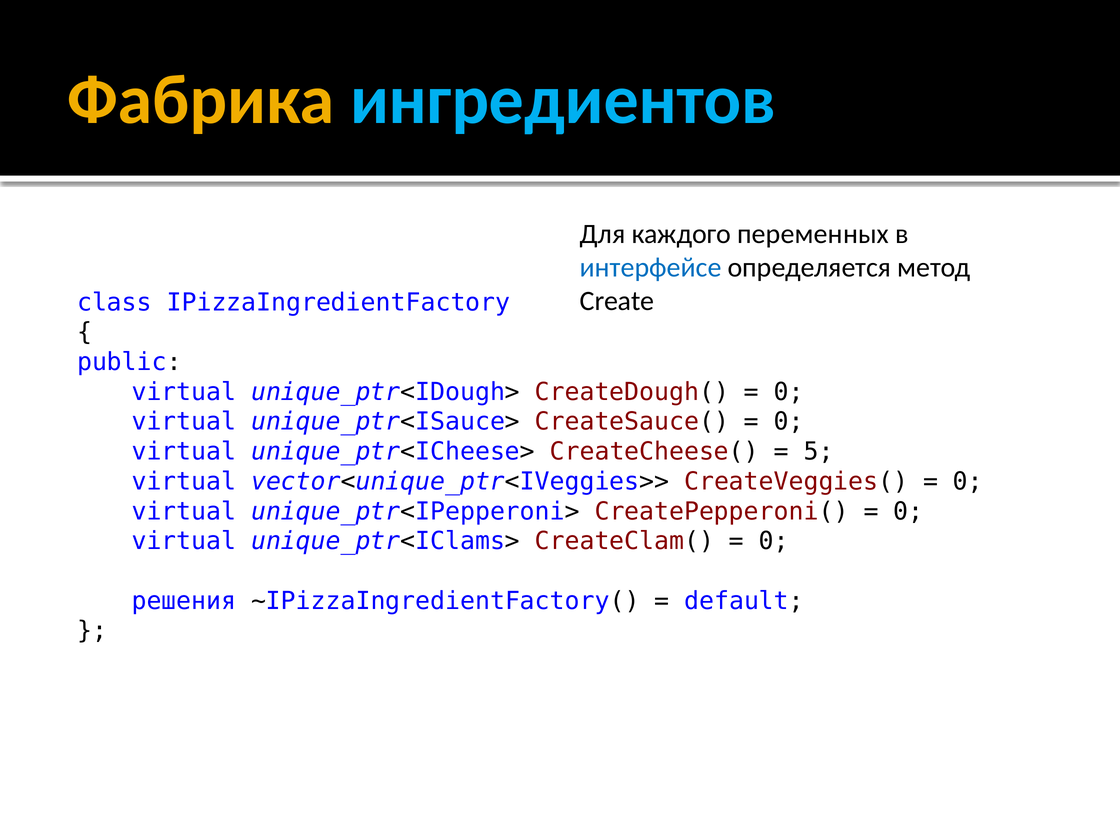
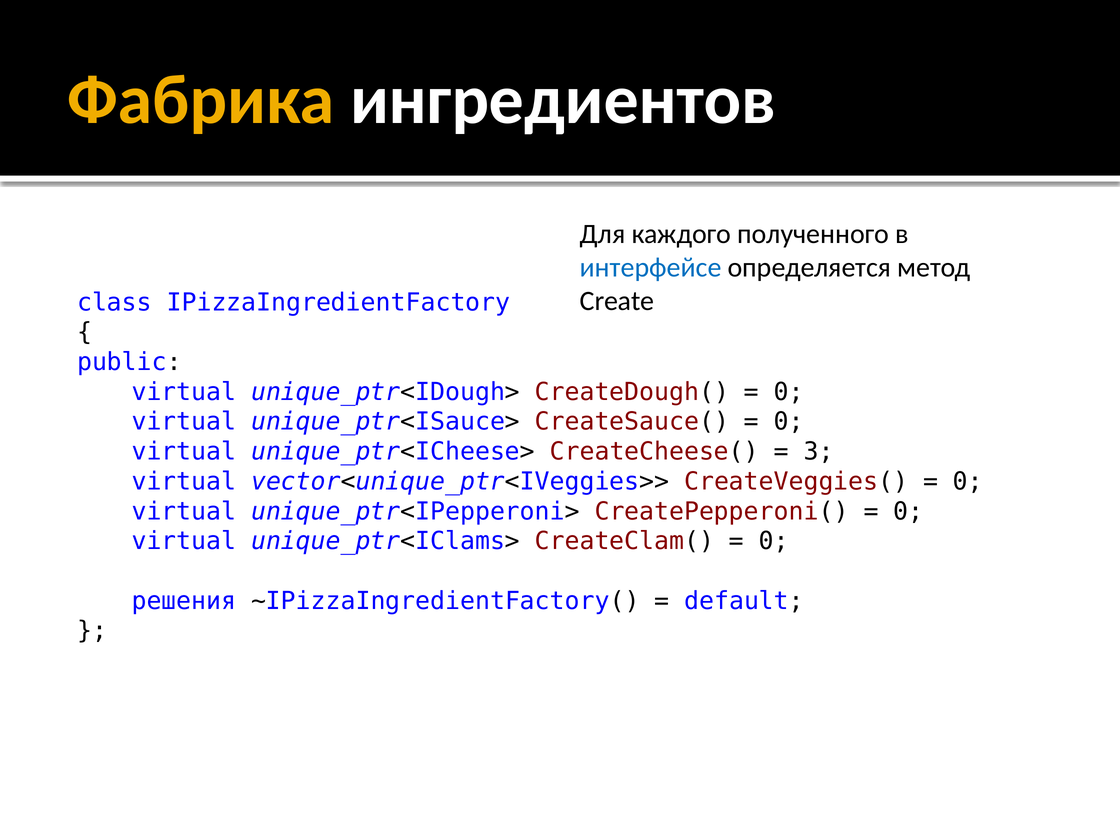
ингредиентов colour: light blue -> white (563, 100)
переменных: переменных -> полученного (813, 234)
5: 5 -> 3 (819, 452)
